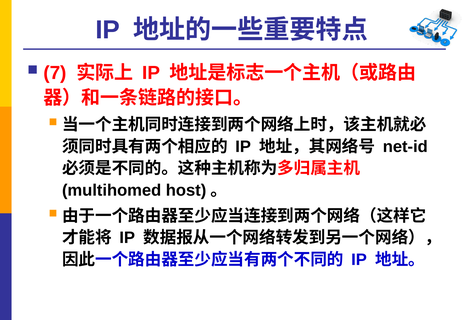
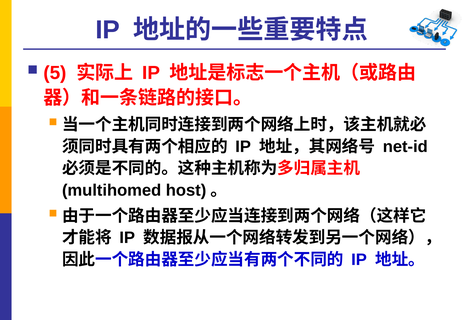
7: 7 -> 5 (55, 73)
